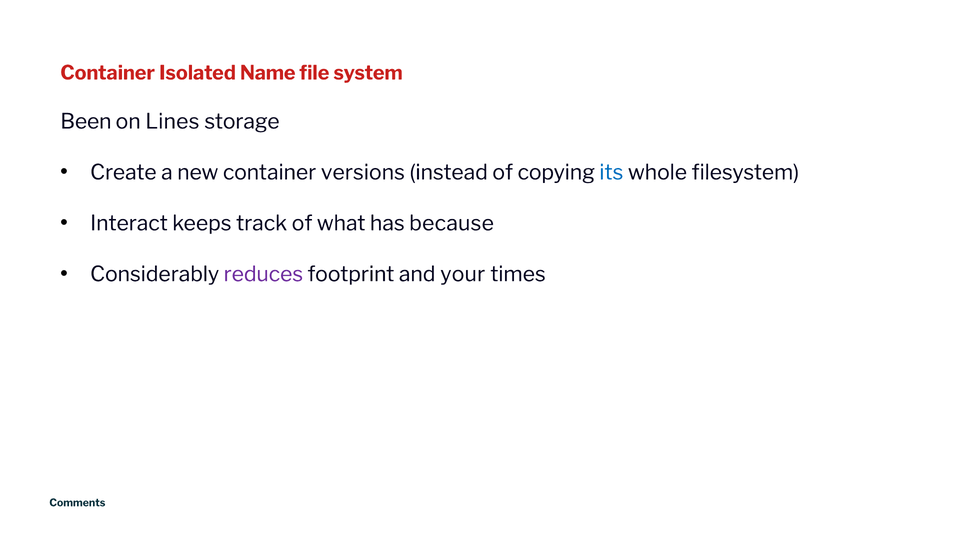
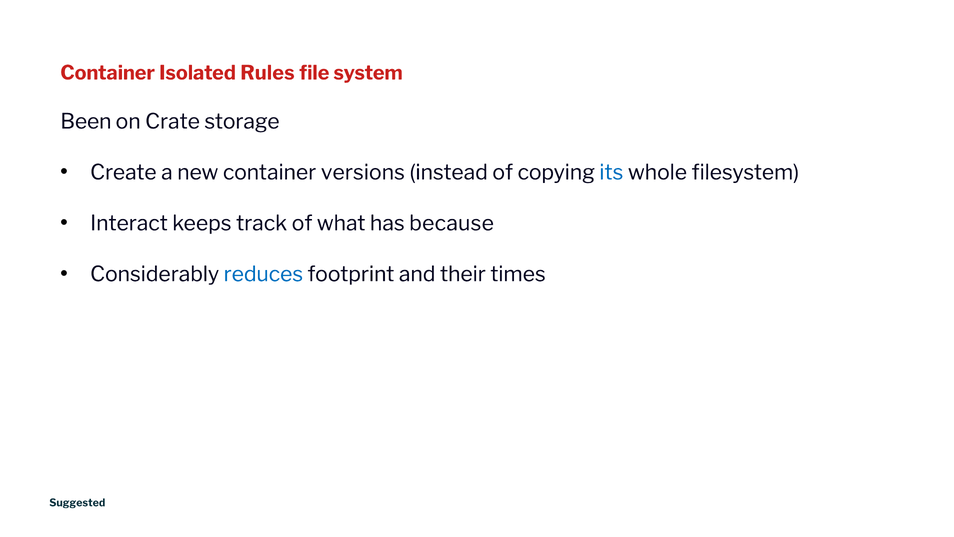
Name: Name -> Rules (267, 73)
Lines: Lines -> Crate (173, 121)
reduces colour: purple -> blue (263, 274)
your: your -> their (463, 274)
Comments: Comments -> Suggested (77, 502)
